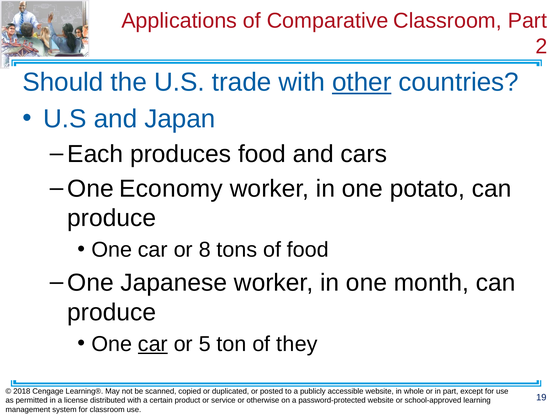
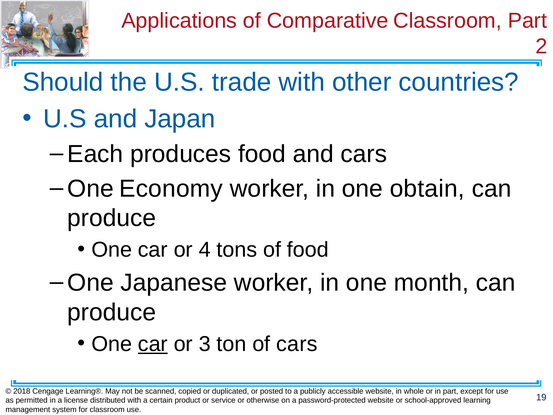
other underline: present -> none (362, 82)
potato: potato -> obtain (427, 188)
8: 8 -> 4 (205, 250)
5: 5 -> 3 (205, 344)
of they: they -> cars (297, 344)
